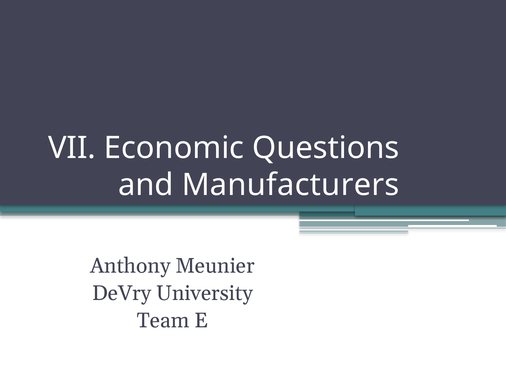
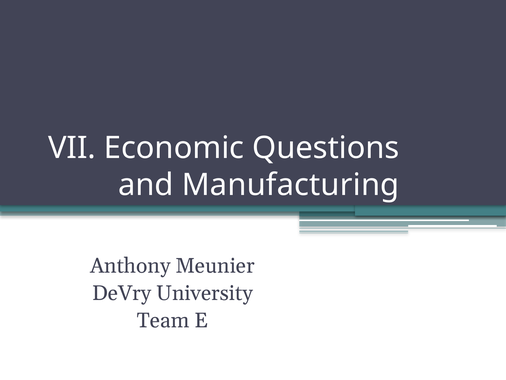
Manufacturers: Manufacturers -> Manufacturing (290, 185)
